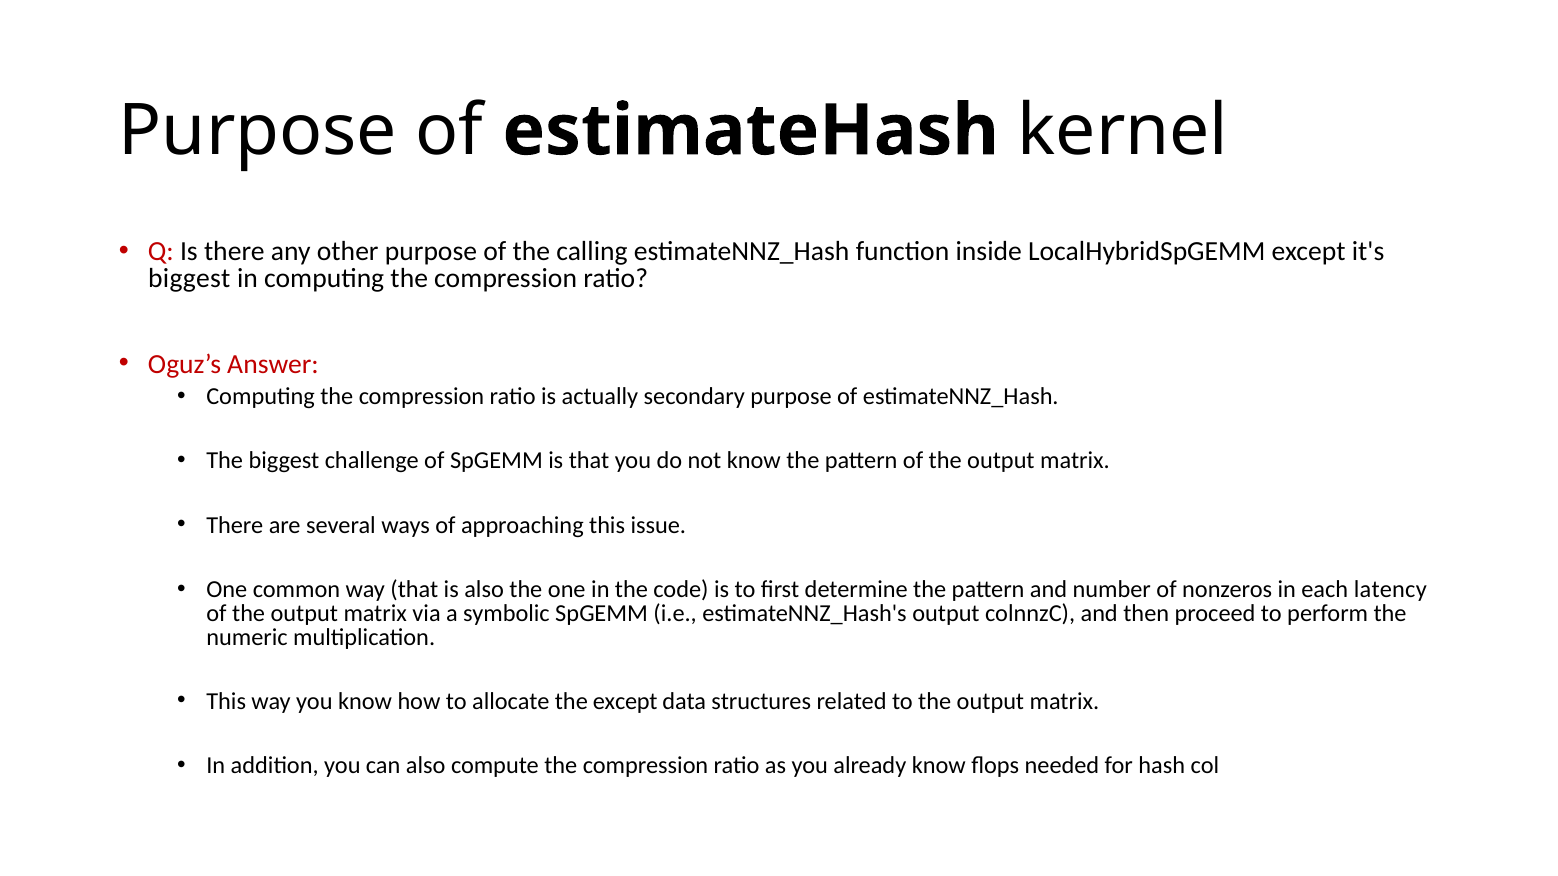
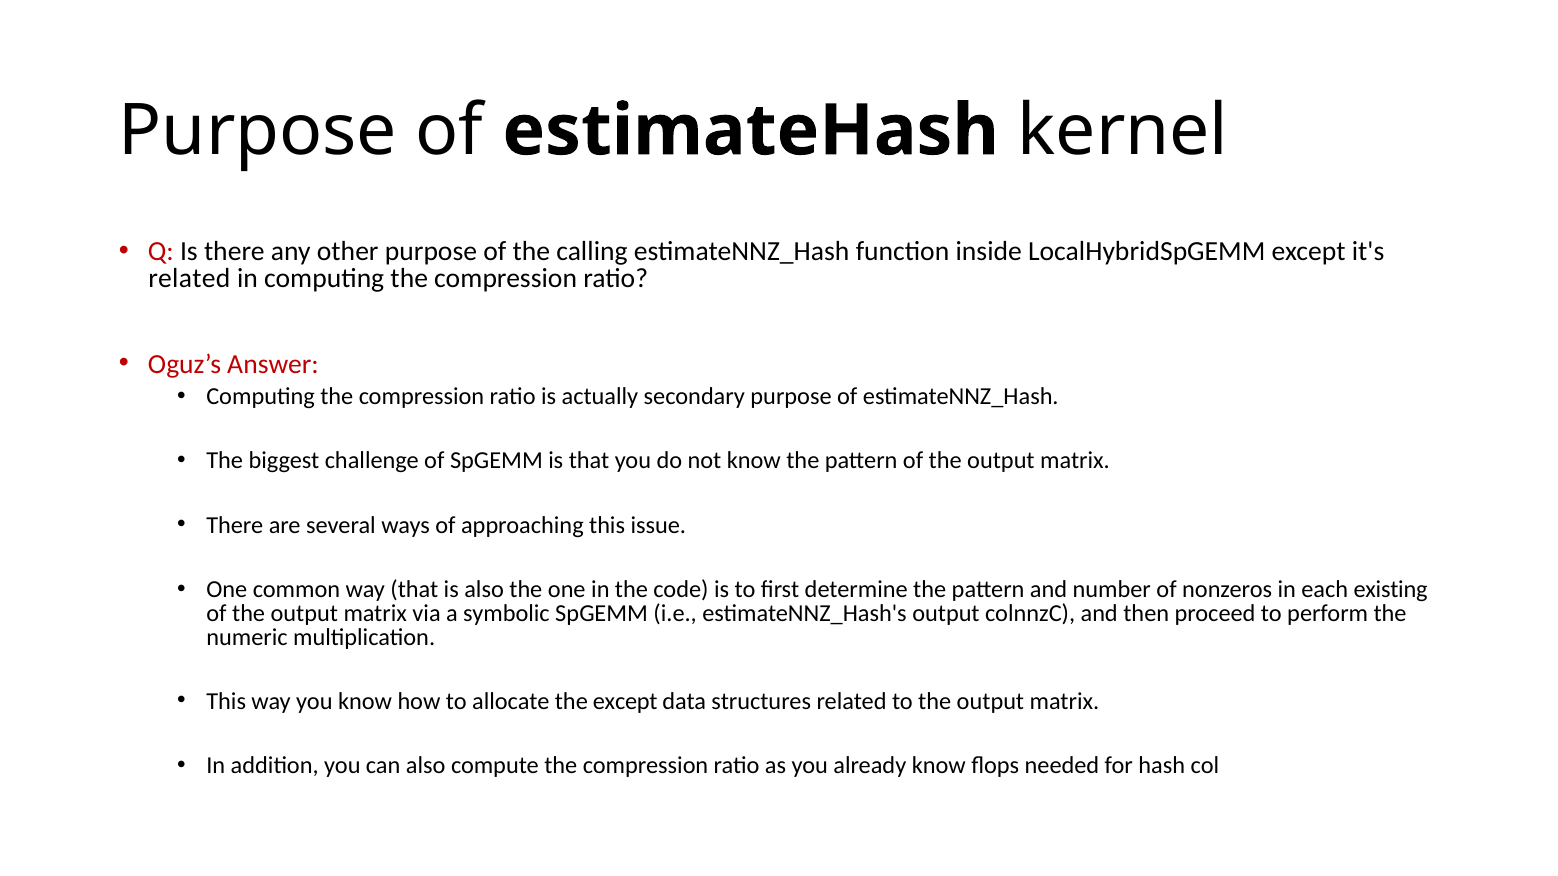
biggest: biggest -> related (189, 278)
latency: latency -> existing (1391, 590)
